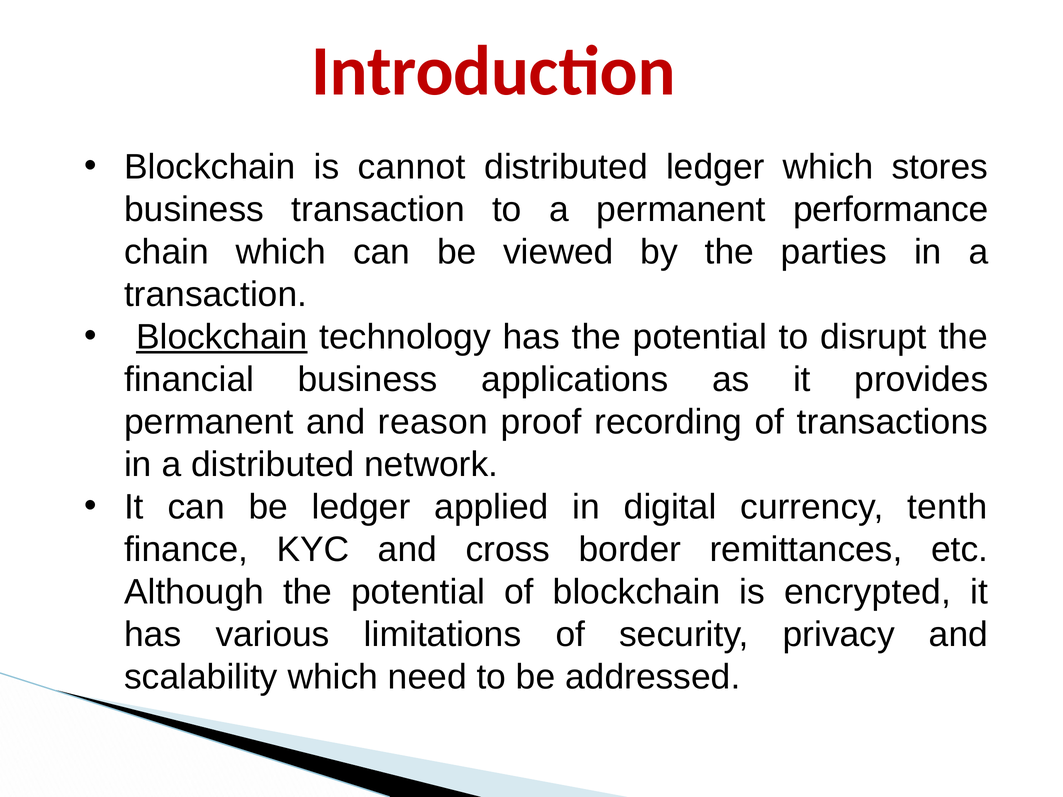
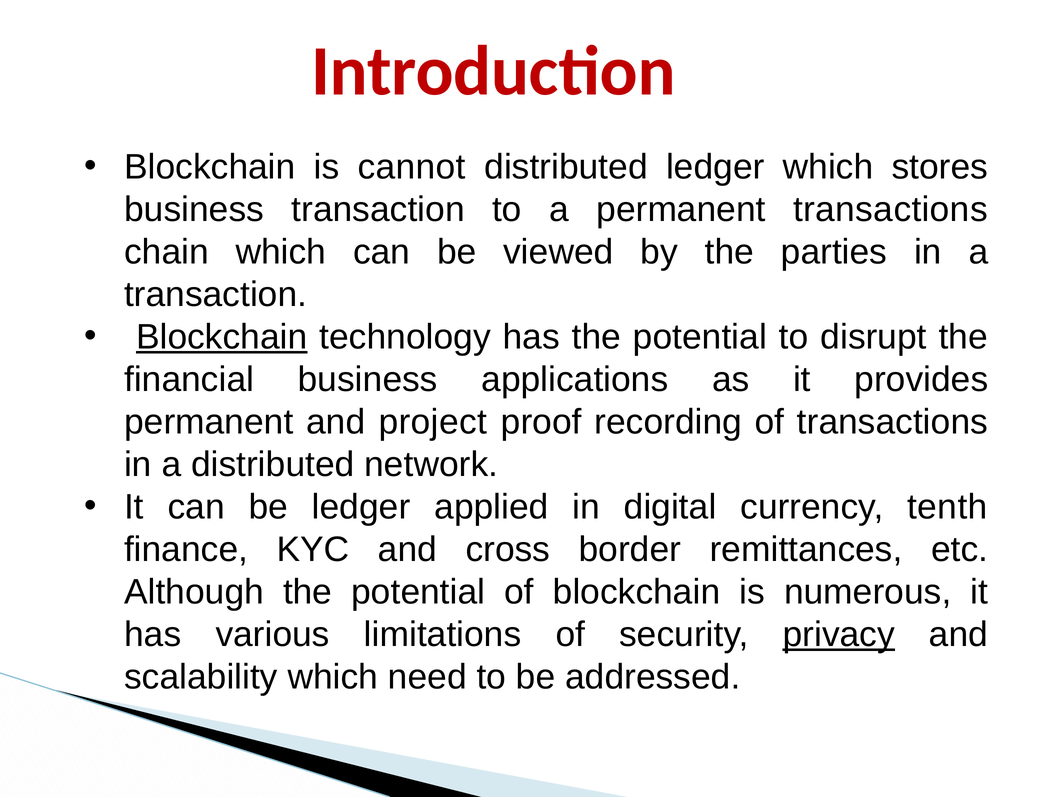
permanent performance: performance -> transactions (890, 210)
reason: reason -> project (433, 422)
encrypted: encrypted -> numerous (868, 592)
privacy underline: none -> present (839, 635)
